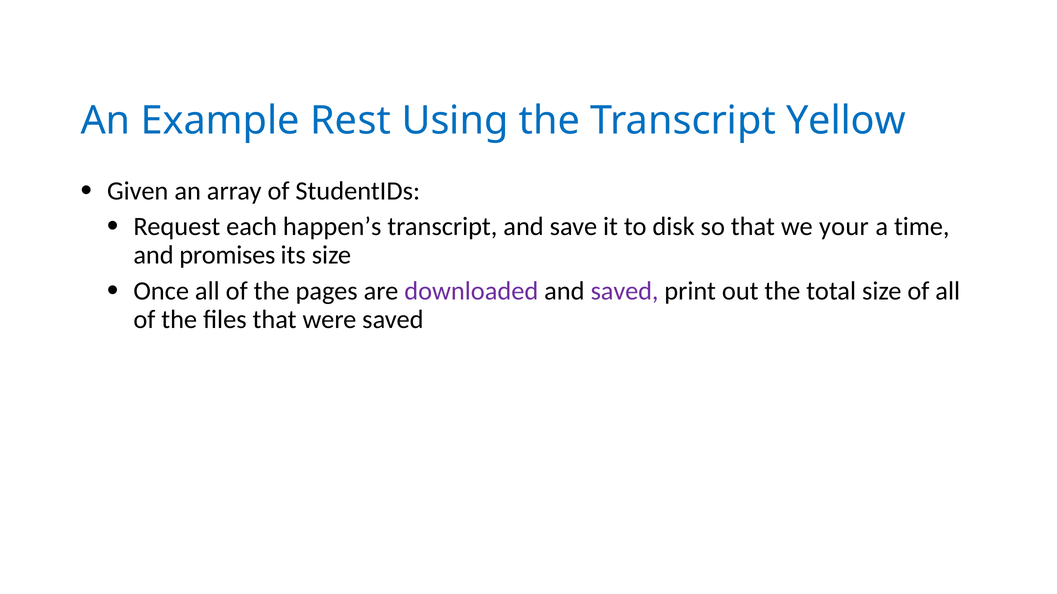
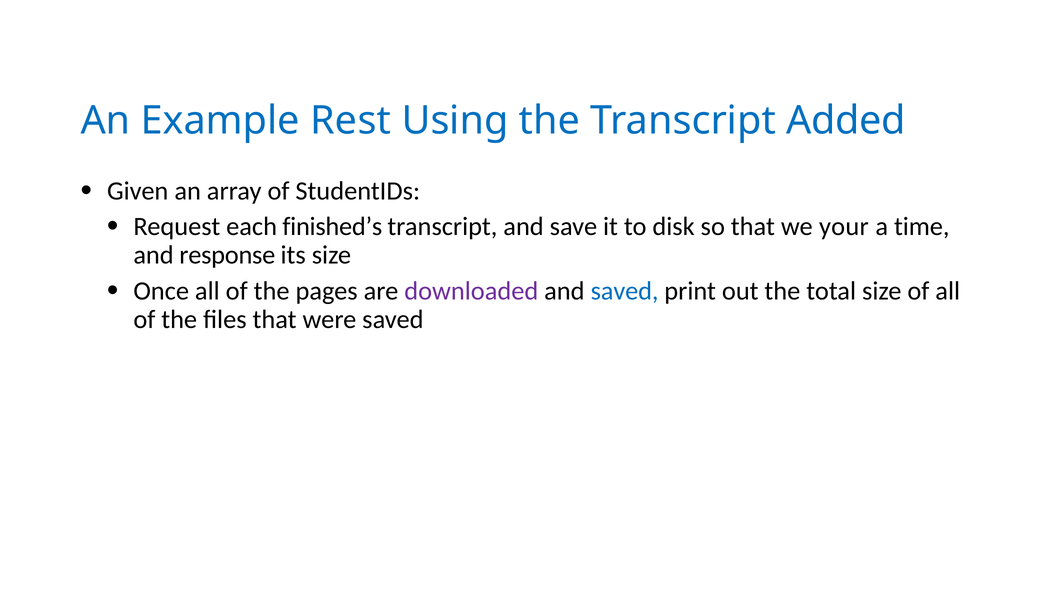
Yellow: Yellow -> Added (846, 121)
happen’s: happen’s -> finished’s (332, 227)
promises: promises -> response (227, 255)
saved colour: purple -> blue (625, 291)
